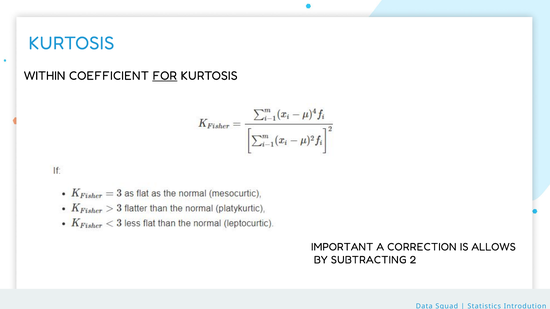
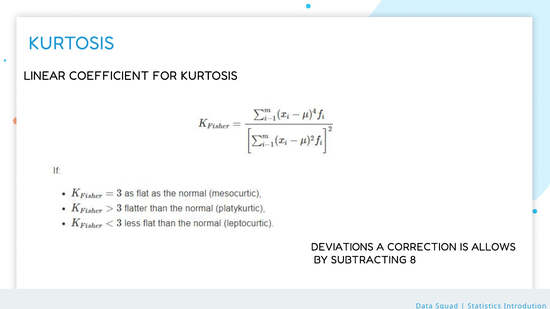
WITHIN: WITHIN -> LINEAR (45, 76)
FOR underline: present -> none (165, 76)
IMPORTANT: IMPORTANT -> DEVIATIONS (342, 247)
2: 2 -> 8 (413, 260)
